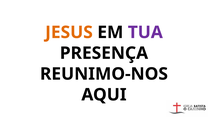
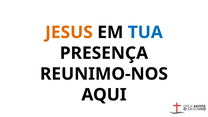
TUA colour: purple -> blue (145, 32)
